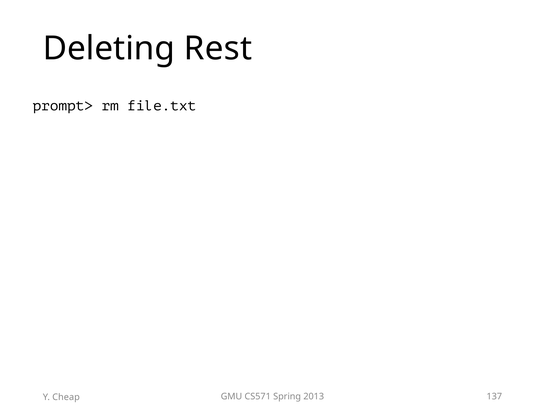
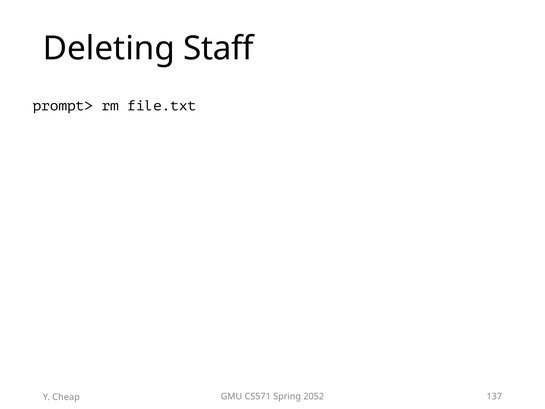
Rest: Rest -> Staff (218, 49)
2013: 2013 -> 2052 (314, 396)
